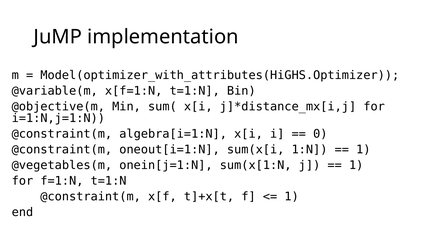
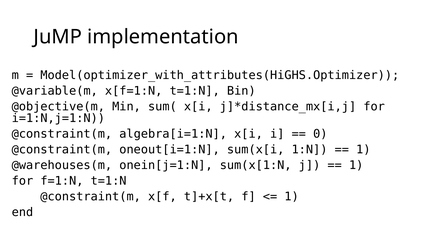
@vegetables(m: @vegetables(m -> @warehouses(m (62, 166)
